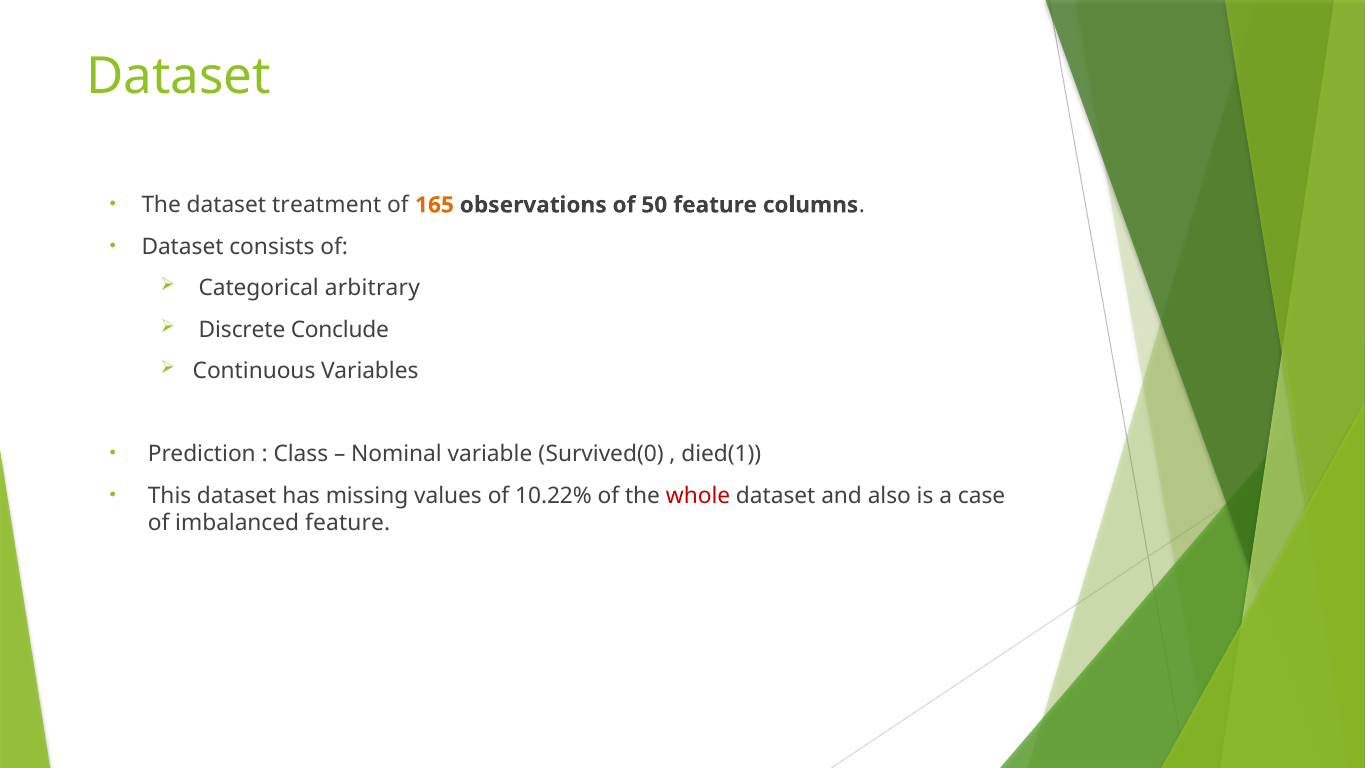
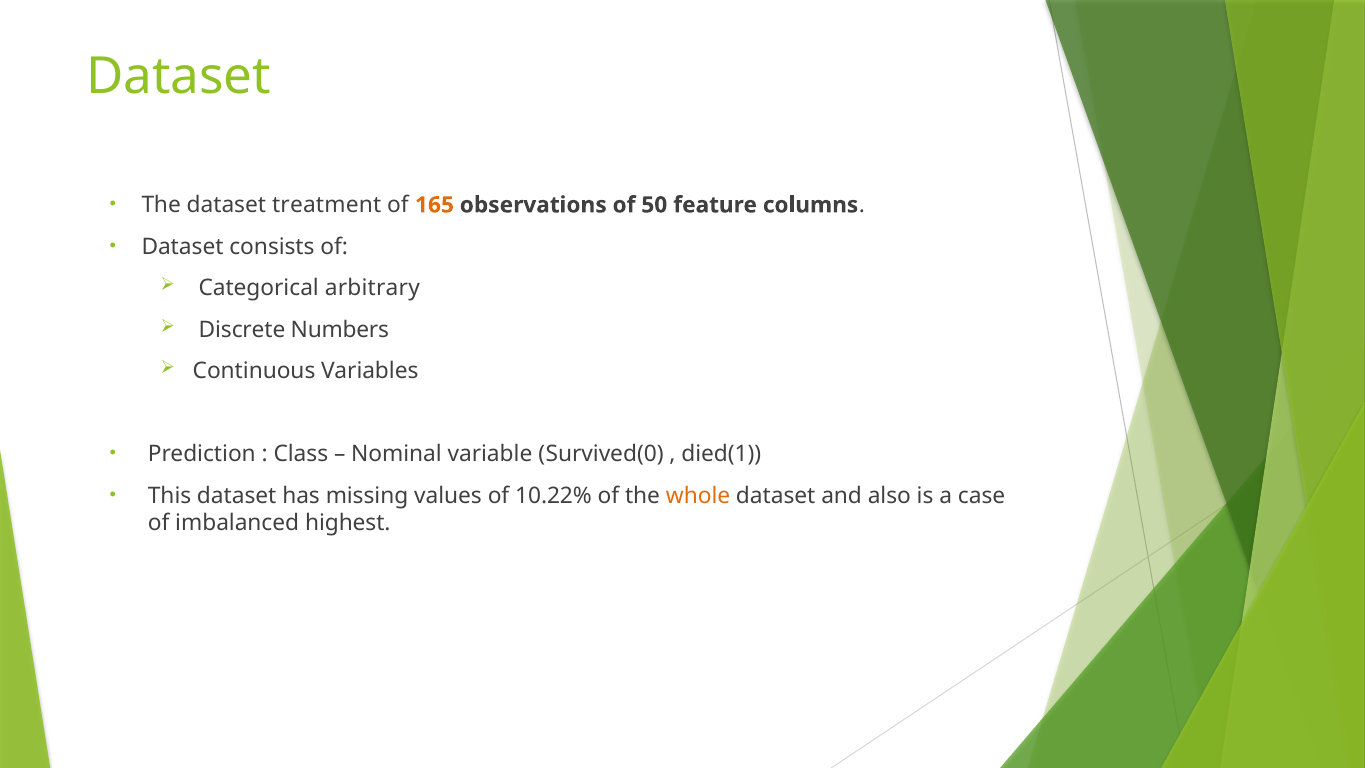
Conclude: Conclude -> Numbers (340, 329)
whole colour: red -> orange (698, 496)
imbalanced feature: feature -> highest (348, 523)
